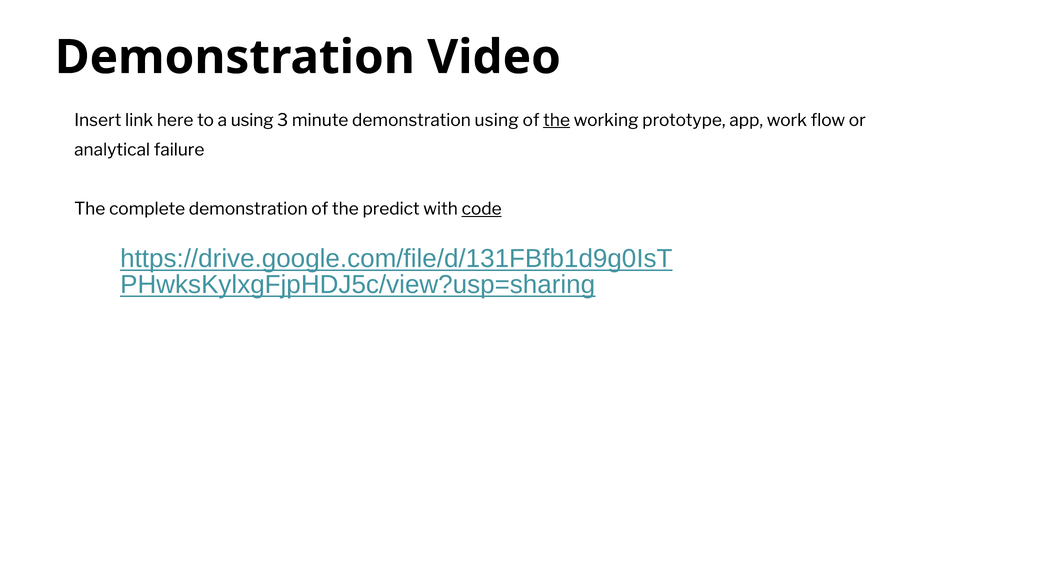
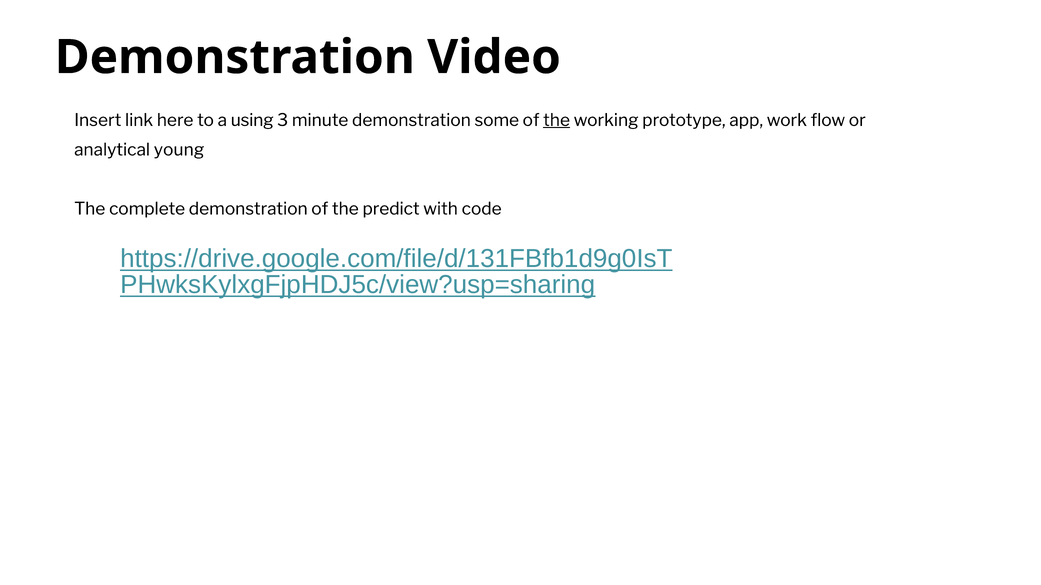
demonstration using: using -> some (497, 120)
failure: failure -> young (179, 150)
code underline: present -> none (482, 209)
